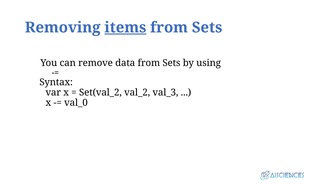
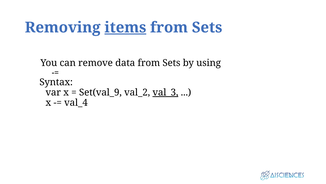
Set(val_2: Set(val_2 -> Set(val_9 (100, 92)
val_3 underline: none -> present (165, 92)
val_0: val_0 -> val_4 (76, 102)
